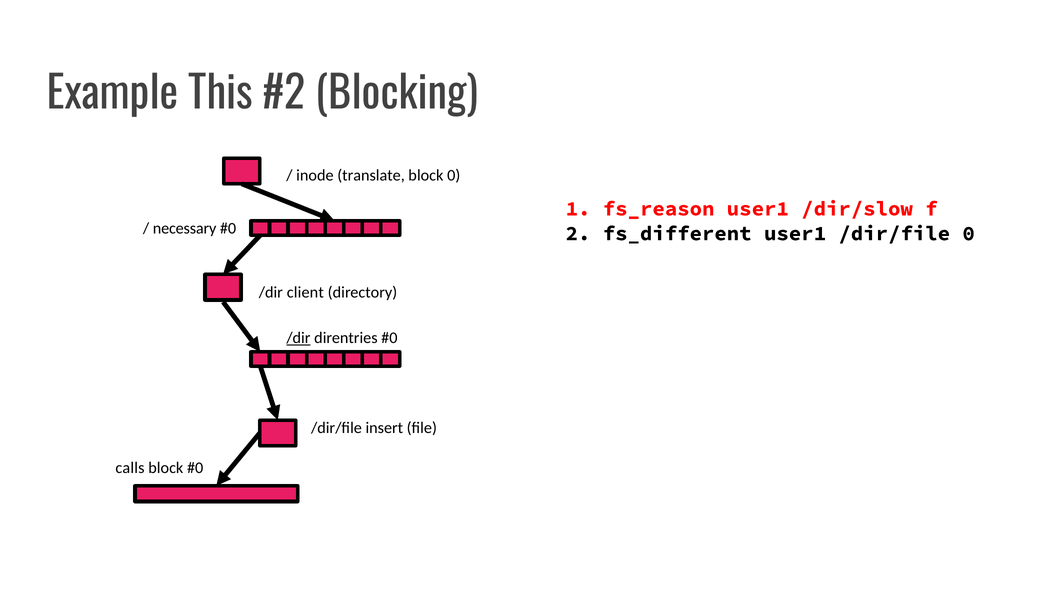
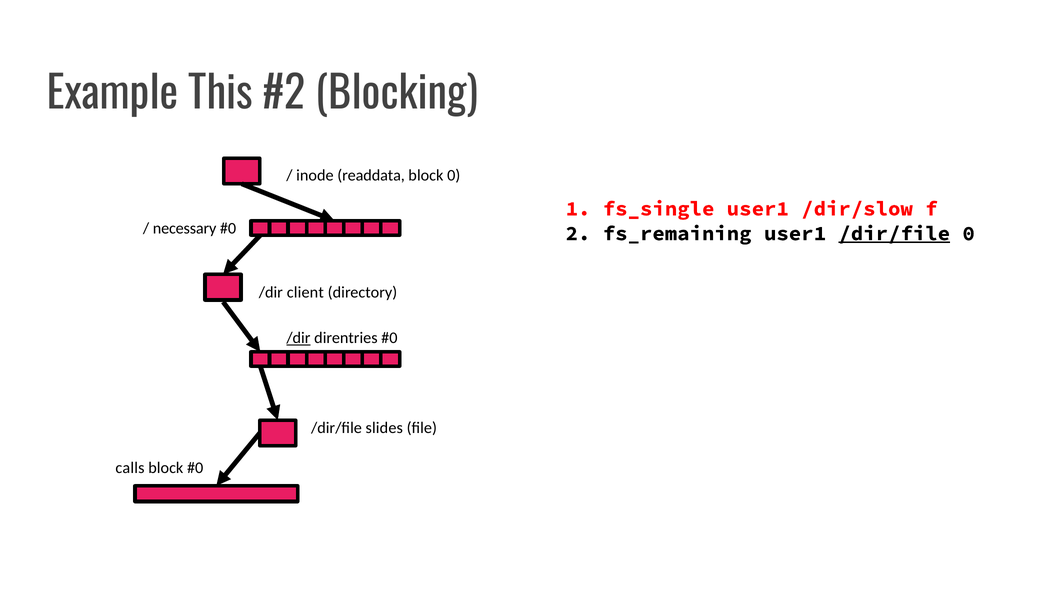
translate: translate -> readdata (371, 175)
fs_reason: fs_reason -> fs_single (659, 209)
fs_different: fs_different -> fs_remaining (677, 233)
/dir/file underline: none -> present (894, 233)
insert: insert -> slides (384, 428)
